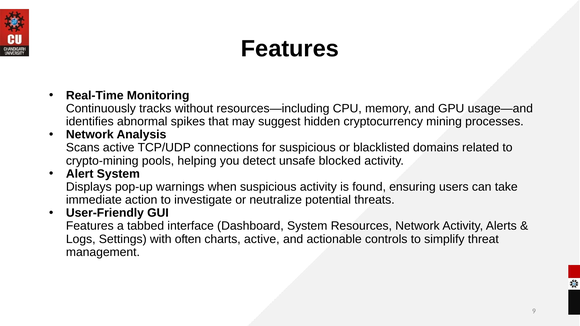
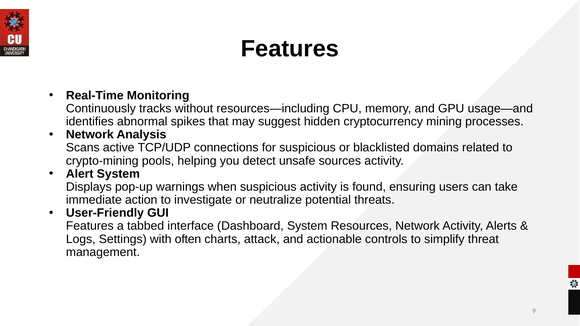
blocked: blocked -> sources (340, 161)
charts active: active -> attack (262, 239)
